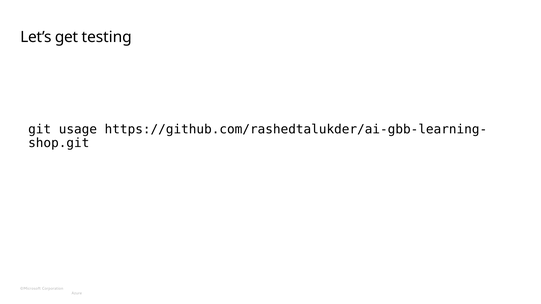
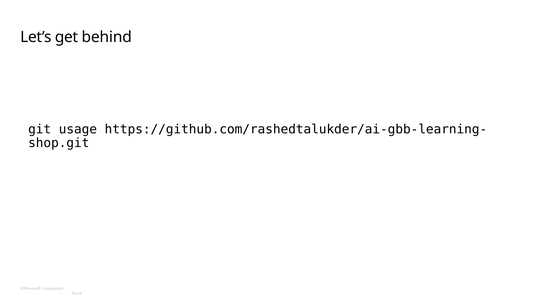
testing: testing -> behind (107, 37)
